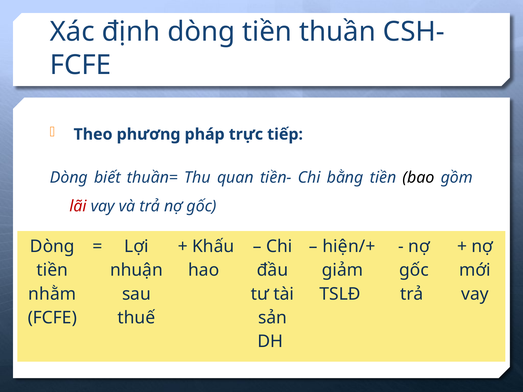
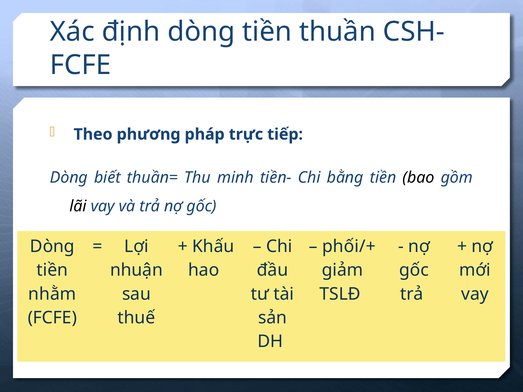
quan: quan -> minh (235, 178)
lãi colour: red -> black (78, 206)
hiện/+: hiện/+ -> phối/+ (349, 246)
